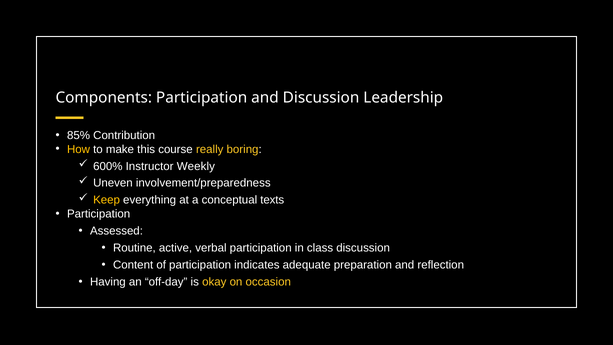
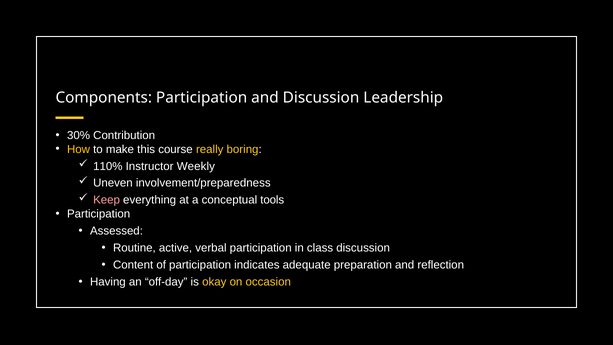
85%: 85% -> 30% (79, 135)
600%: 600% -> 110% (108, 166)
Keep colour: yellow -> pink (107, 200)
texts: texts -> tools (272, 200)
